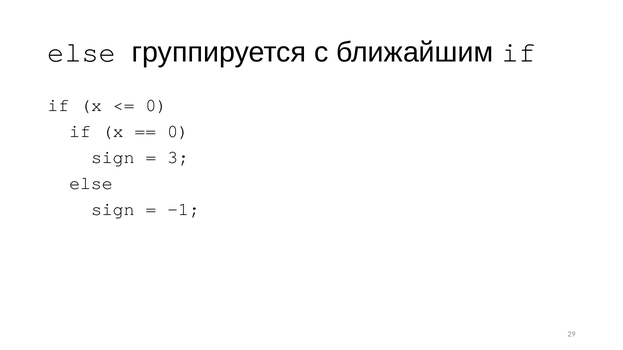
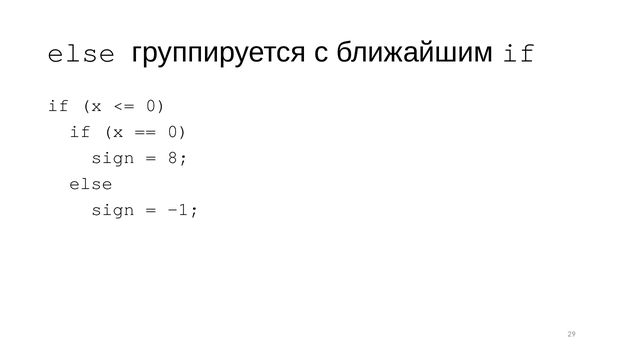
3: 3 -> 8 (178, 157)
